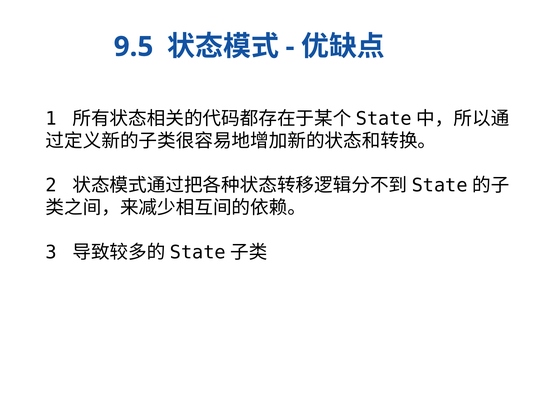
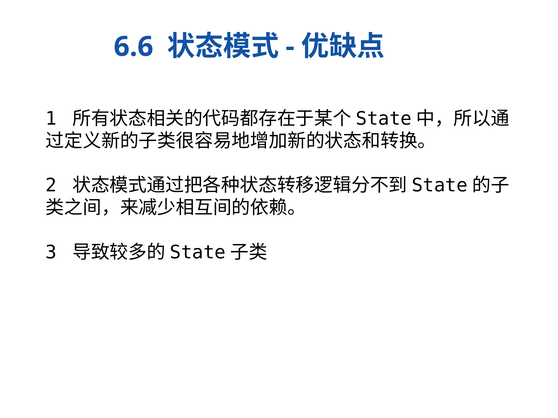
9.5: 9.5 -> 6.6 (134, 47)
